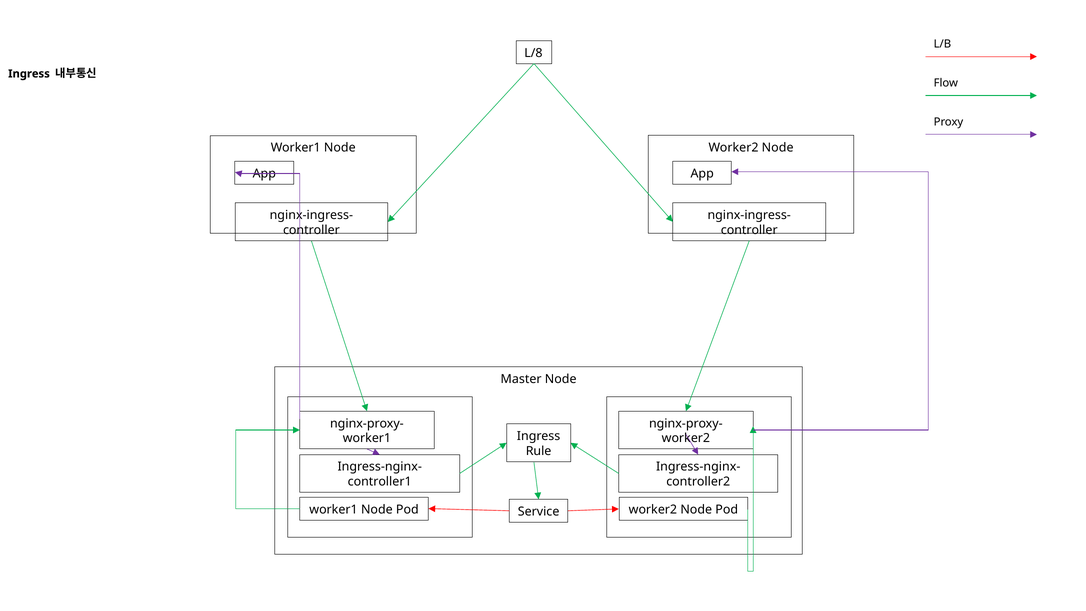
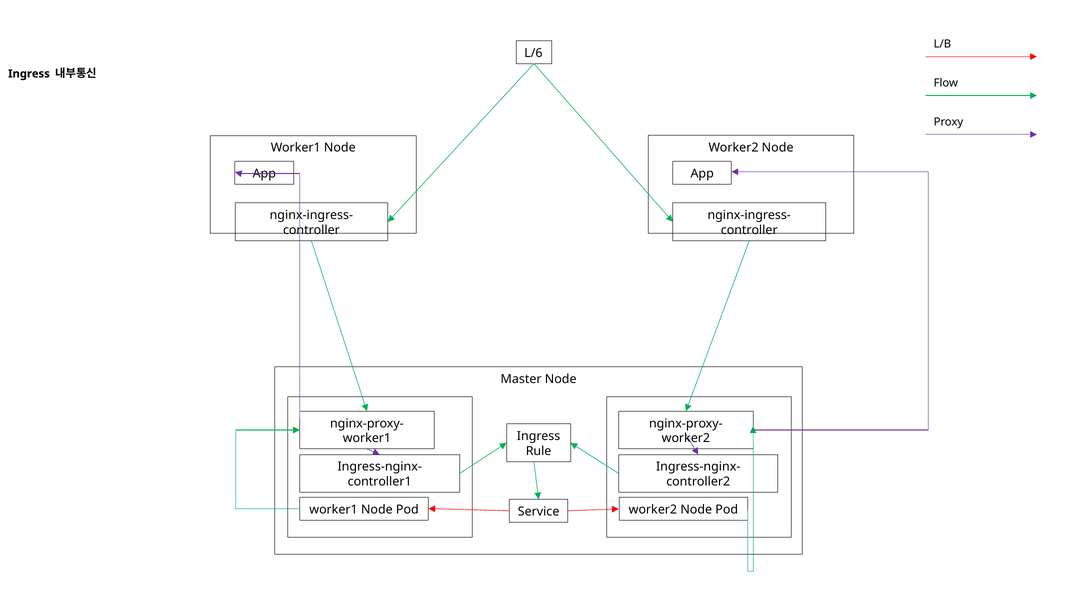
L/8: L/8 -> L/6 (533, 53)
